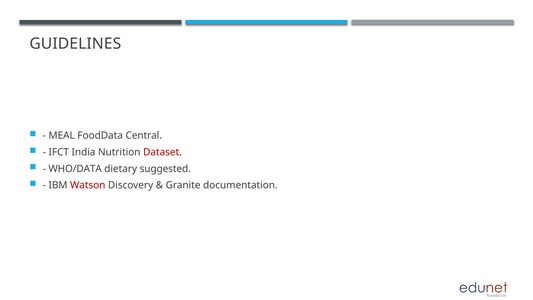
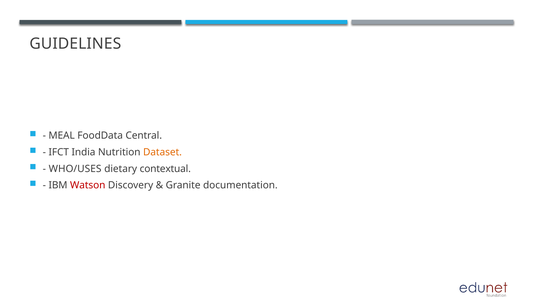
Dataset colour: red -> orange (162, 152)
WHO/DATA: WHO/DATA -> WHO/USES (75, 169)
suggested: suggested -> contextual (165, 169)
